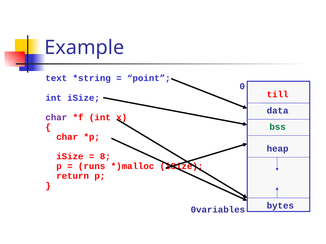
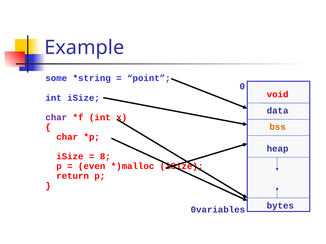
text: text -> some (56, 78)
till: till -> void (278, 95)
bss colour: green -> orange (278, 127)
runs: runs -> even (92, 166)
